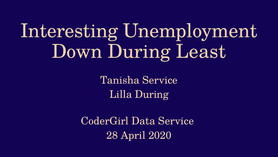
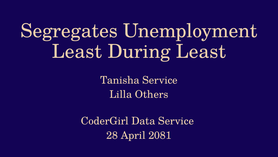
Interesting: Interesting -> Segregates (69, 31)
Down: Down -> Least (77, 51)
Lilla During: During -> Others (152, 94)
2020: 2020 -> 2081 (160, 135)
